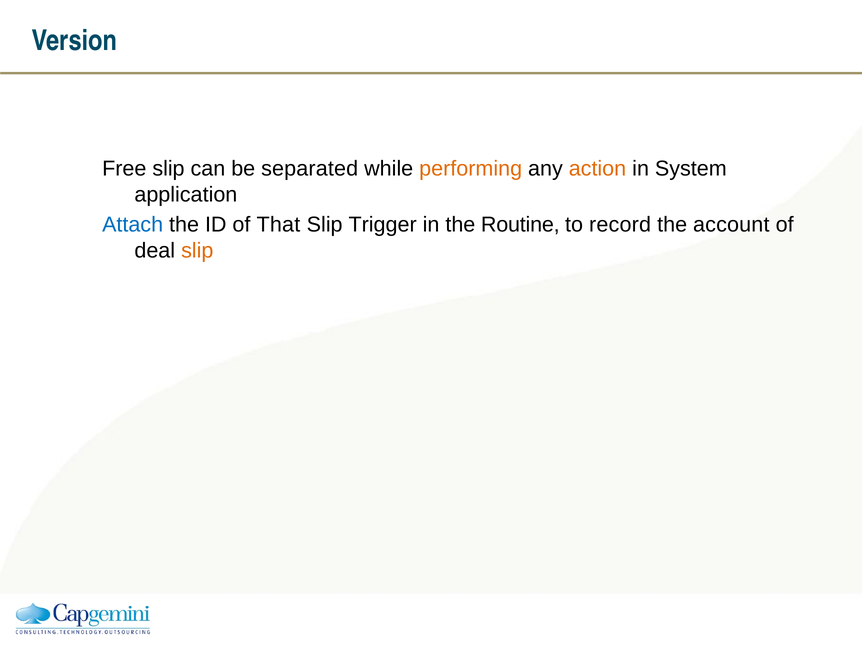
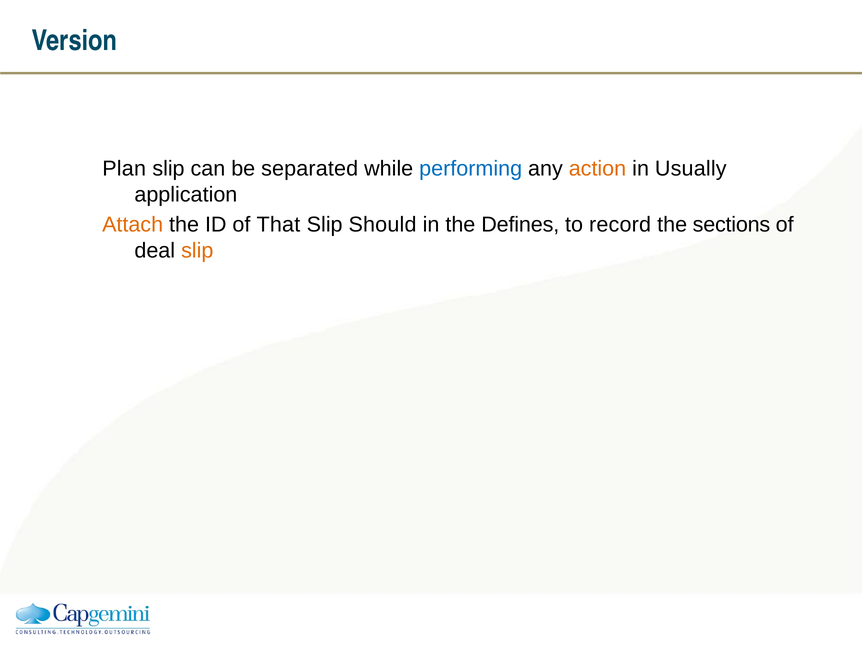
Free: Free -> Plan (124, 169)
performing colour: orange -> blue (471, 169)
System: System -> Usually (691, 169)
Attach colour: blue -> orange (133, 225)
Trigger: Trigger -> Should (383, 225)
Routine: Routine -> Defines (520, 225)
account: account -> sections (731, 225)
